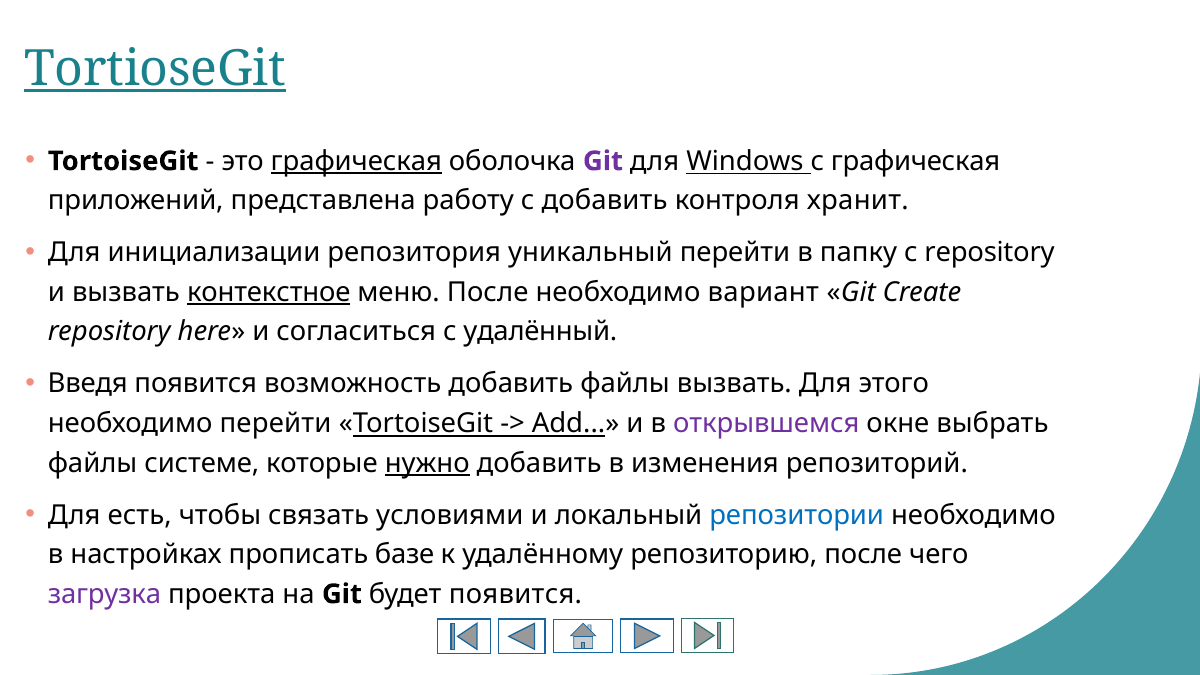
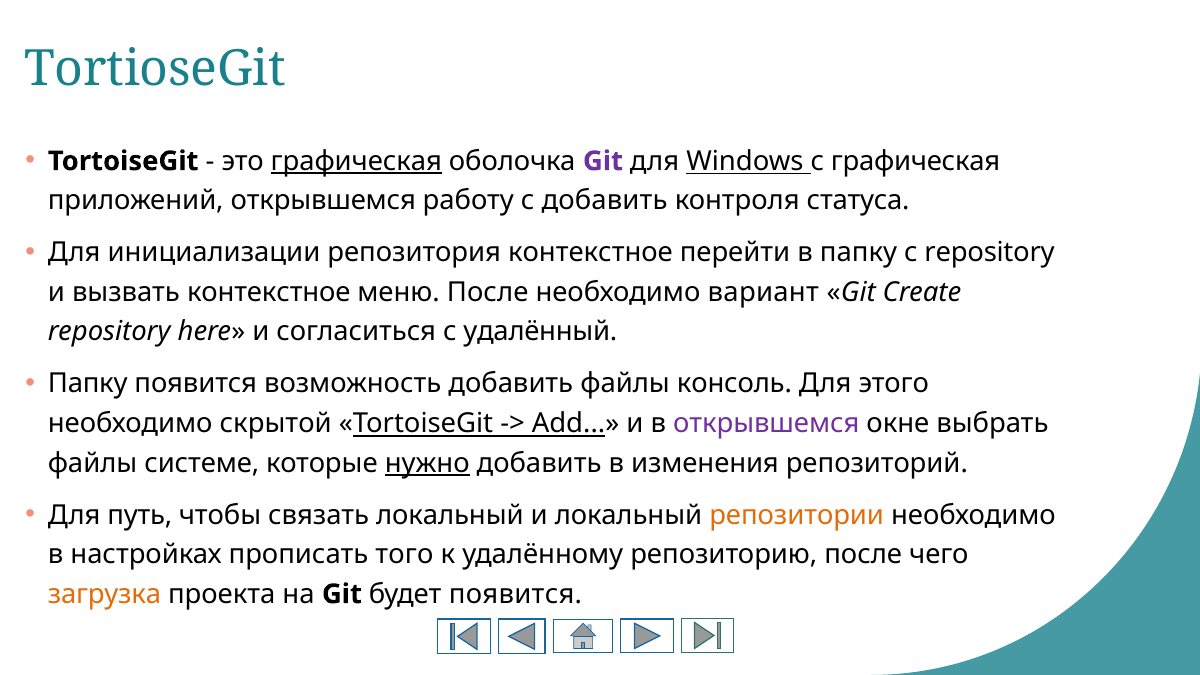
TortioseGit underline: present -> none (155, 69)
приложений представлена: представлена -> открывшемся (323, 201)
хранит: хранит -> статуса (858, 201)
репозитория уникальный: уникальный -> контекстное (590, 253)
контекстное underline: present -> none (269, 292)
Введя: Введя -> Папку (88, 384)
файлы вызвать: вызвать -> консоль (734, 384)
необходимо перейти: перейти -> скрытой (276, 423)
есть: есть -> путь (140, 515)
связать условиями: условиями -> локальный (450, 515)
репозитории colour: blue -> orange (797, 515)
базе: базе -> того (404, 555)
загрузка colour: purple -> orange (104, 594)
